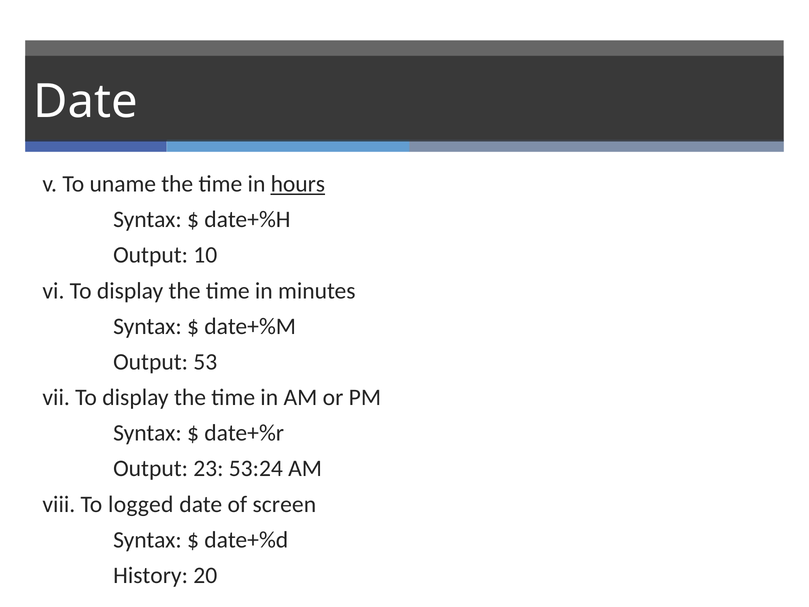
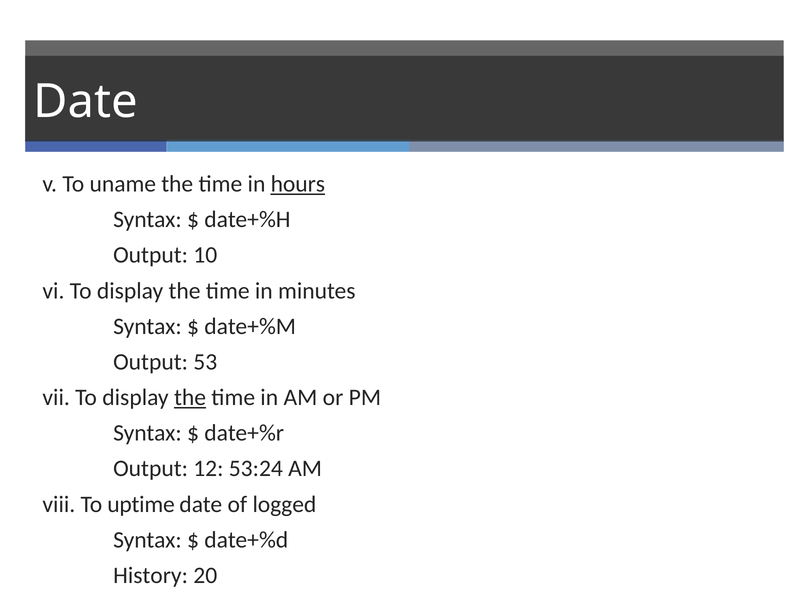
the underline: none -> present (190, 397)
23: 23 -> 12 (208, 469)
logged: logged -> uptime (141, 504)
screen: screen -> logged (284, 504)
